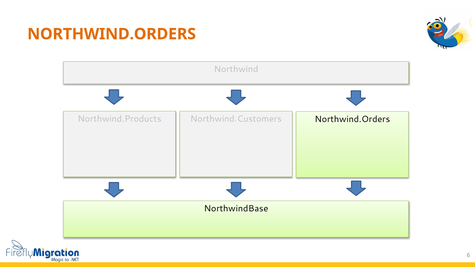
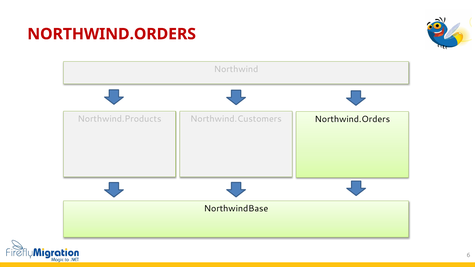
NORTHWIND.ORDERS colour: orange -> red (112, 34)
